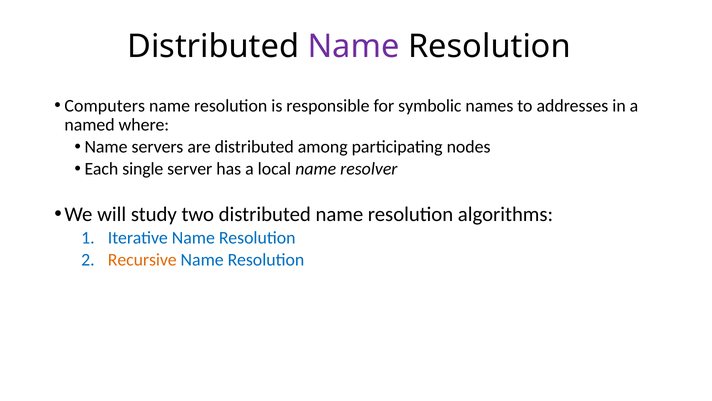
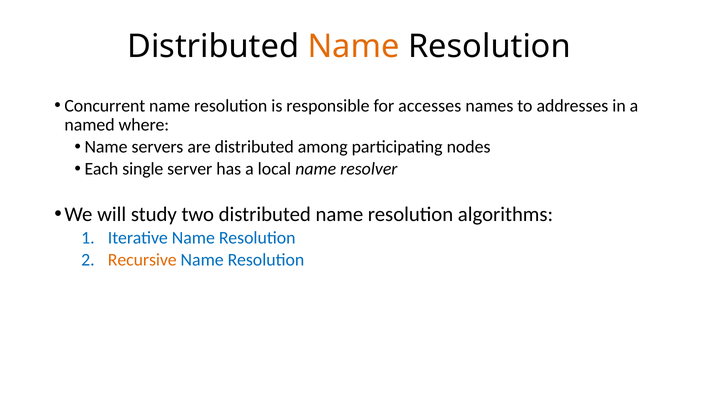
Name colour: purple -> orange (354, 47)
Computers: Computers -> Concurrent (105, 106)
symbolic: symbolic -> accesses (430, 106)
